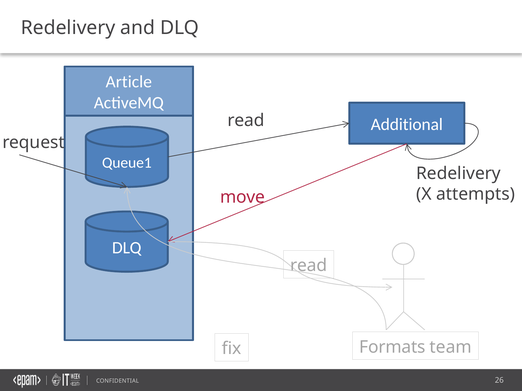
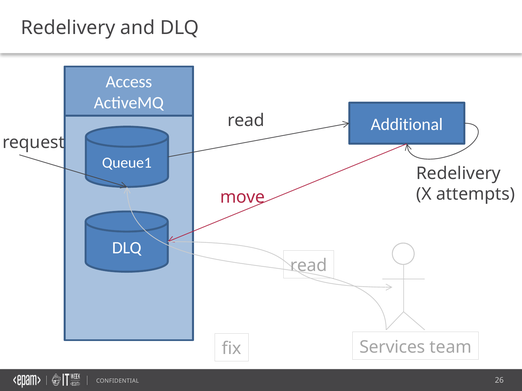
Article: Article -> Access (129, 82)
Formats: Formats -> Services (392, 347)
